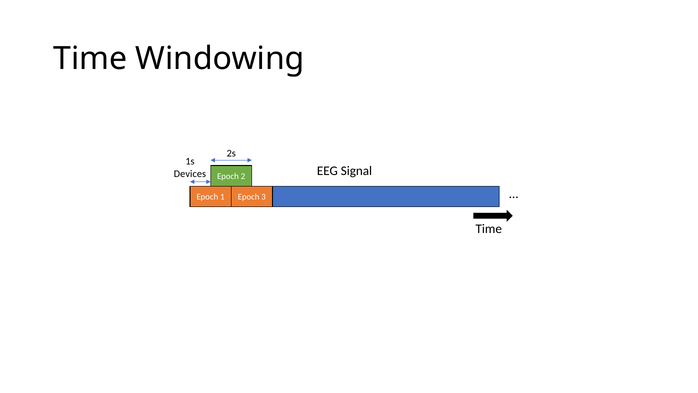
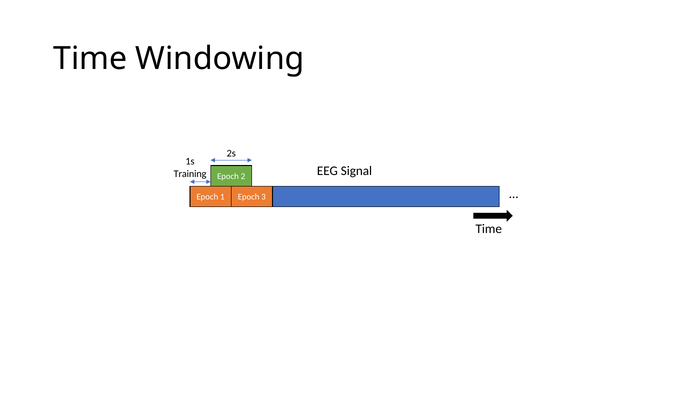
Devices: Devices -> Training (190, 174)
